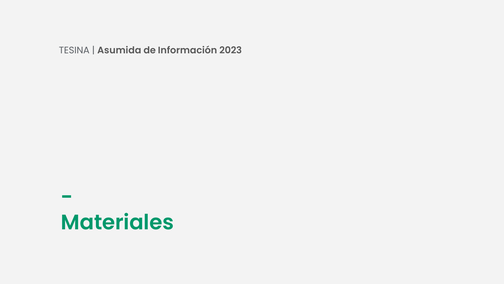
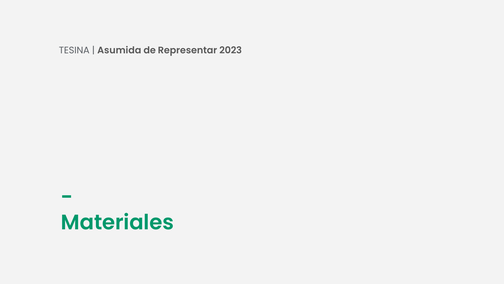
Información: Información -> Representar (188, 50)
